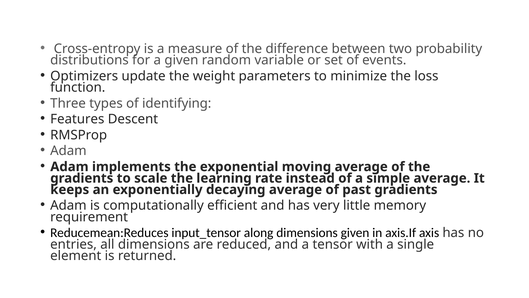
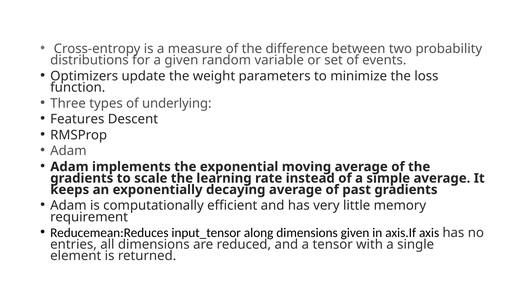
identifying: identifying -> underlying (177, 103)
